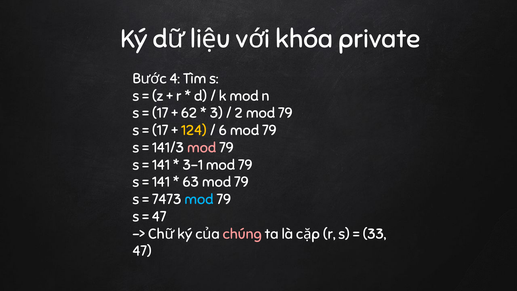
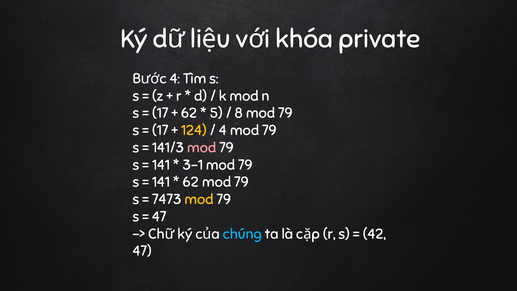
3: 3 -> 5 (216, 113)
2: 2 -> 8 (239, 113)
6: 6 -> 4 (223, 130)
63: 63 -> 62 (191, 182)
mod colour: light blue -> yellow (199, 199)
chúng colour: pink -> light blue (242, 234)
33: 33 -> 42 (374, 234)
